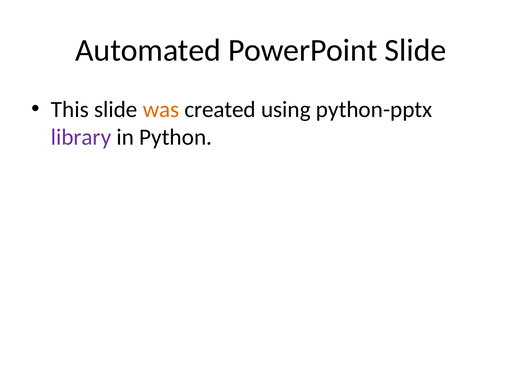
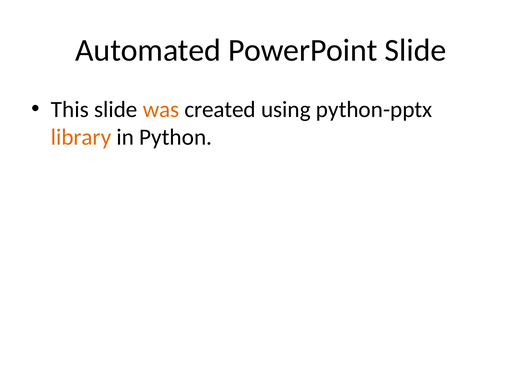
library colour: purple -> orange (81, 137)
